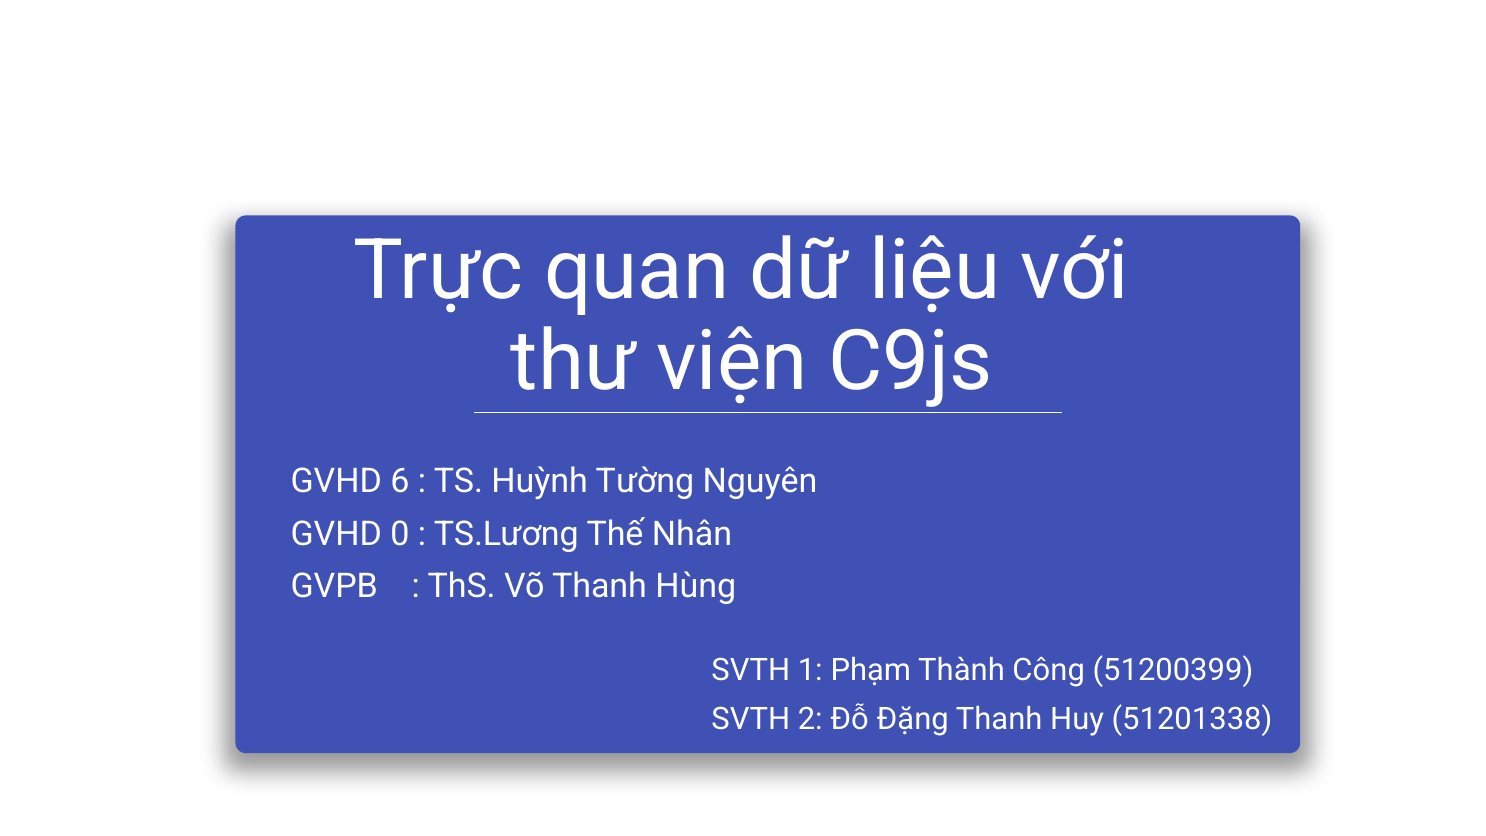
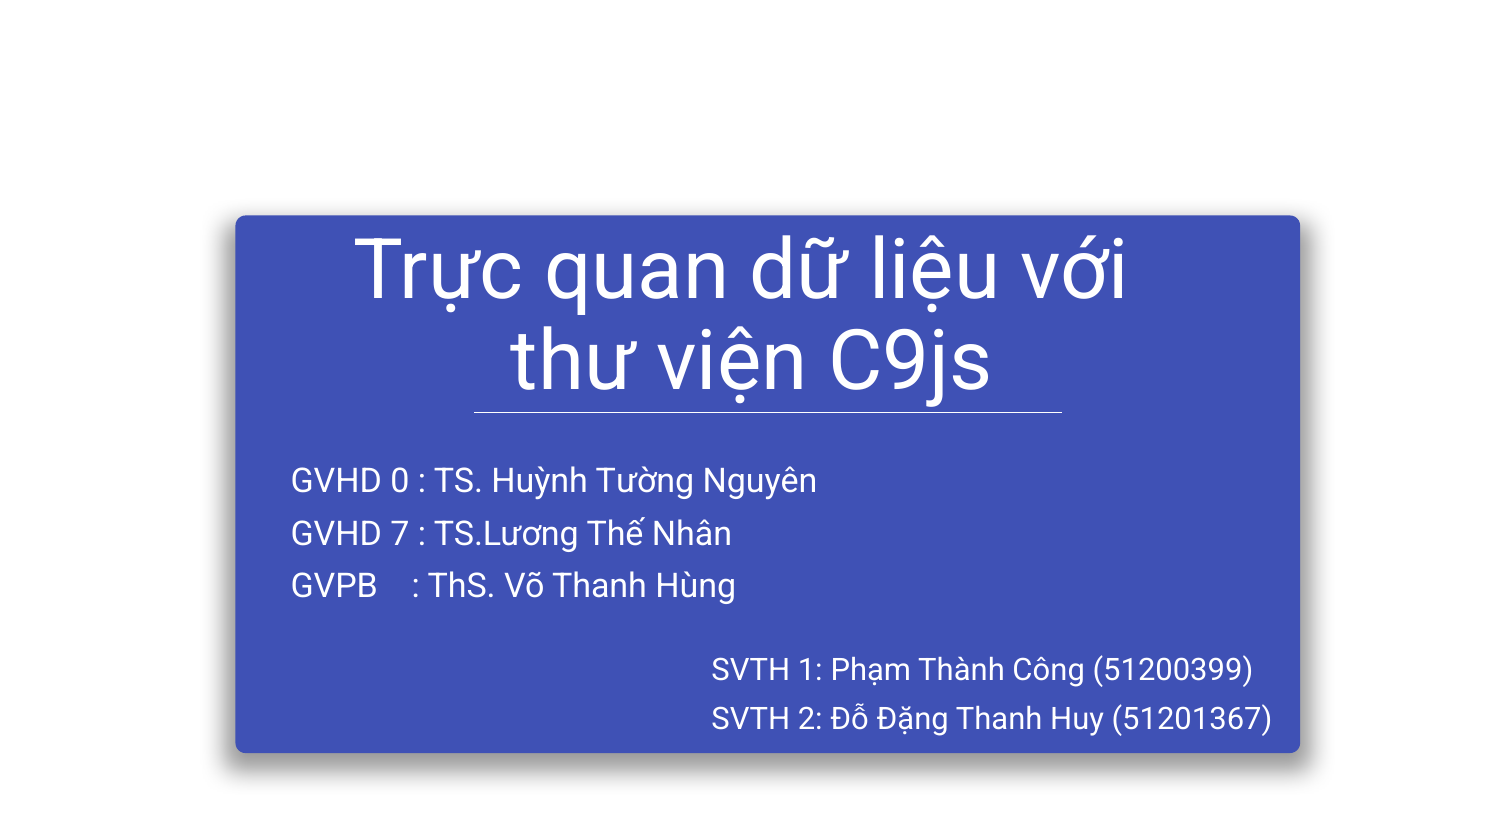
6: 6 -> 0 (400, 482)
0: 0 -> 7 (400, 534)
51201338: 51201338 -> 51201367 (1192, 719)
